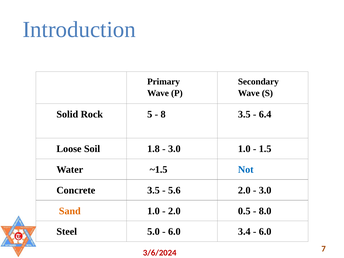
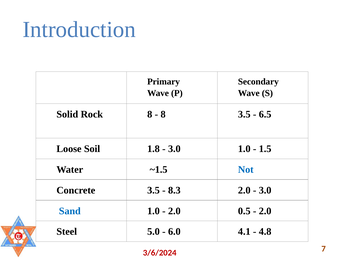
Rock 5: 5 -> 8 (150, 114)
6.4: 6.4 -> 6.5 (265, 114)
5.6: 5.6 -> 8.3 (174, 190)
Sand colour: orange -> blue (70, 211)
8.0: 8.0 -> 2.0 (265, 211)
3.4: 3.4 -> 4.1 (244, 232)
6.0: 6.0 -> 4.8 (265, 232)
